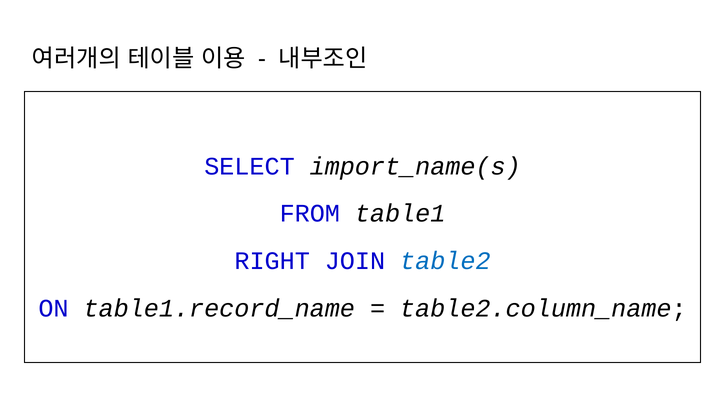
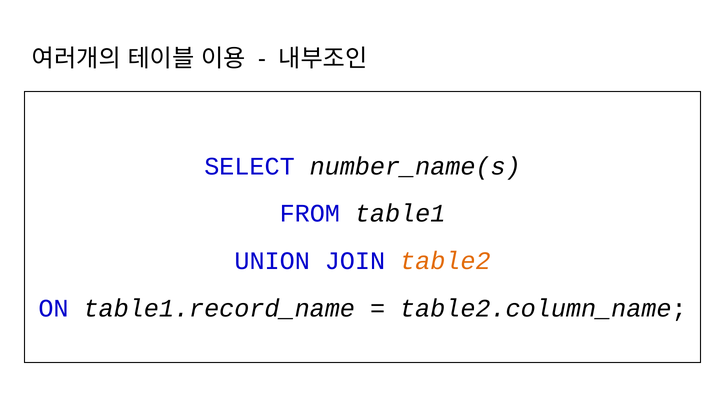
import_name(s: import_name(s -> number_name(s (415, 166)
RIGHT: RIGHT -> UNION (272, 261)
table2 colour: blue -> orange (445, 261)
